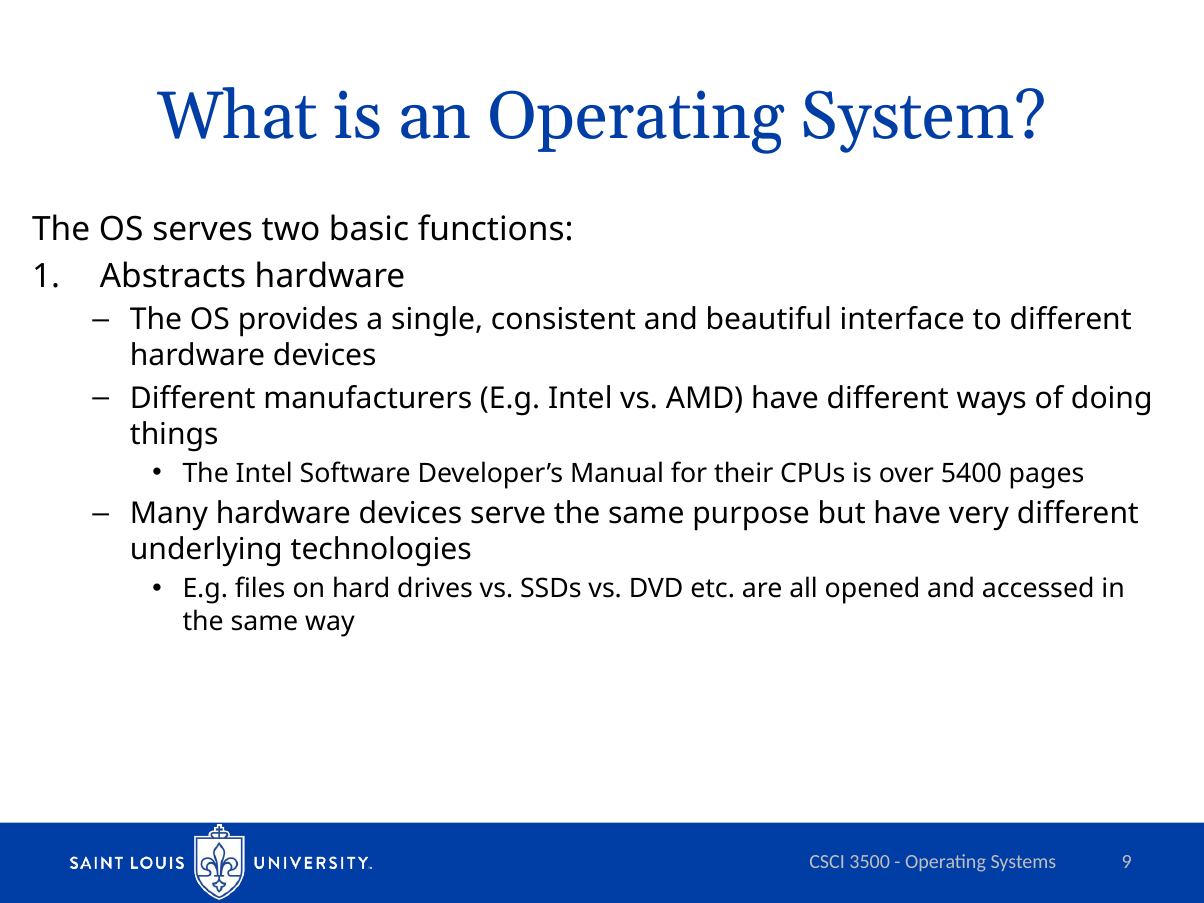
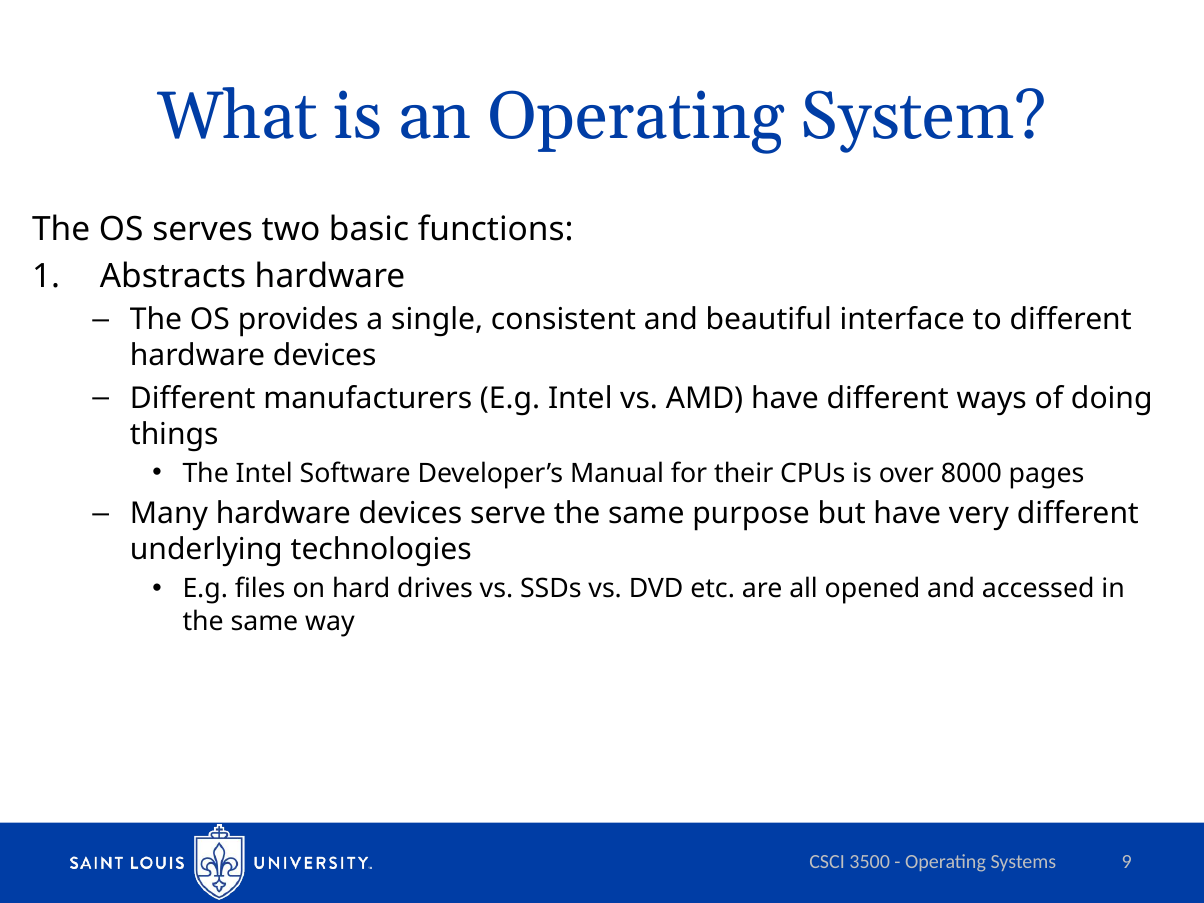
5400: 5400 -> 8000 (971, 473)
